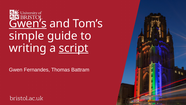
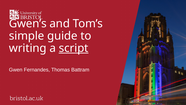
Gwen’s underline: present -> none (28, 23)
